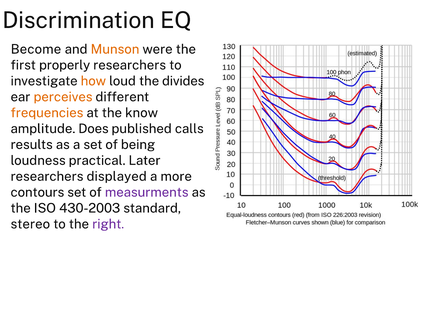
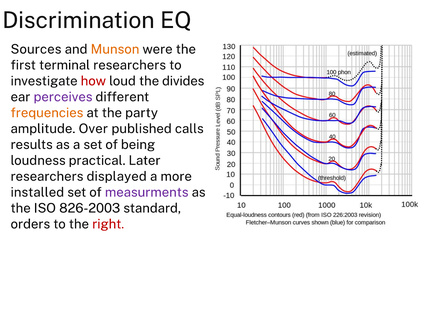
Become: Become -> Sources (36, 49)
properly: properly -> terminal (65, 65)
how colour: orange -> red (93, 81)
perceives colour: orange -> purple (63, 97)
know: know -> party (142, 113)
Does: Does -> Over (93, 129)
contours: contours -> installed (37, 192)
430-2003: 430-2003 -> 826-2003 (90, 208)
stereo: stereo -> orders (30, 224)
right colour: purple -> red (108, 224)
